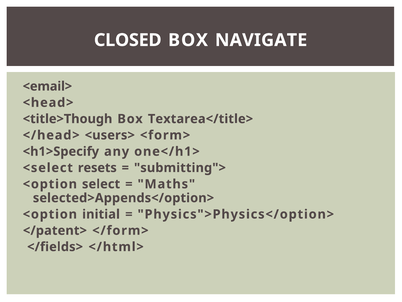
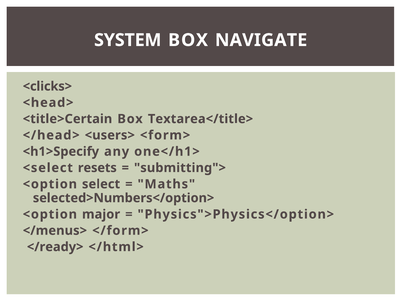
CLOSED: CLOSED -> SYSTEM (128, 40)
<email>: <email> -> <clicks> (47, 86)
<title>Though: <title>Though -> <title>Certain (67, 119)
selected>Appends</option>: selected>Appends</option> -> selected>Numbers</option> (124, 198)
initial: initial -> major (101, 214)
</patent>: </patent> -> </menus> (55, 230)
</fields>: </fields> -> </ready> (55, 246)
